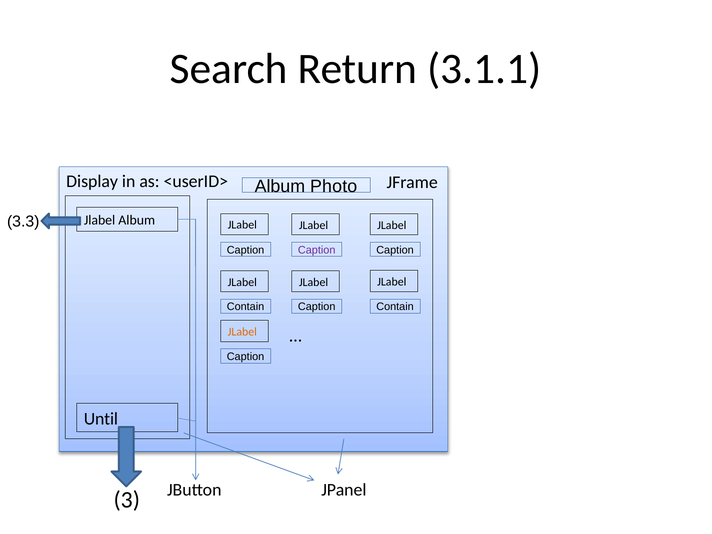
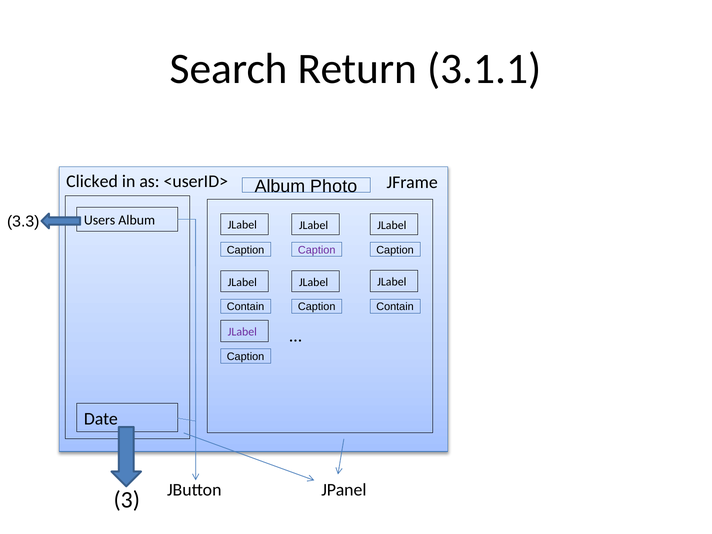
Display: Display -> Clicked (92, 181)
Jlabel: Jlabel -> Users (100, 220)
JLabel colour: orange -> purple (242, 332)
Until: Until -> Date (101, 419)
